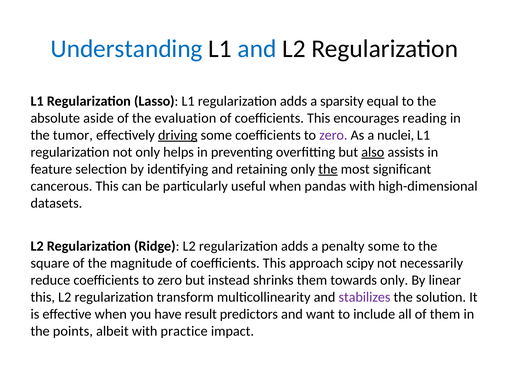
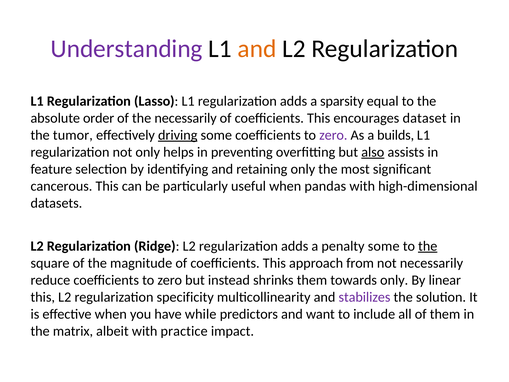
Understanding colour: blue -> purple (127, 49)
and colour: blue -> orange (257, 49)
aside: aside -> order (99, 118)
the evaluation: evaluation -> necessarily (186, 118)
reading: reading -> dataset (425, 118)
nuclei: nuclei -> builds (396, 135)
the underline: present -> none (328, 169)
the underline: none -> present (428, 246)
scipy: scipy -> from (360, 263)
transform: transform -> specificity (185, 297)
result: result -> while (201, 314)
points: points -> matrix (73, 331)
